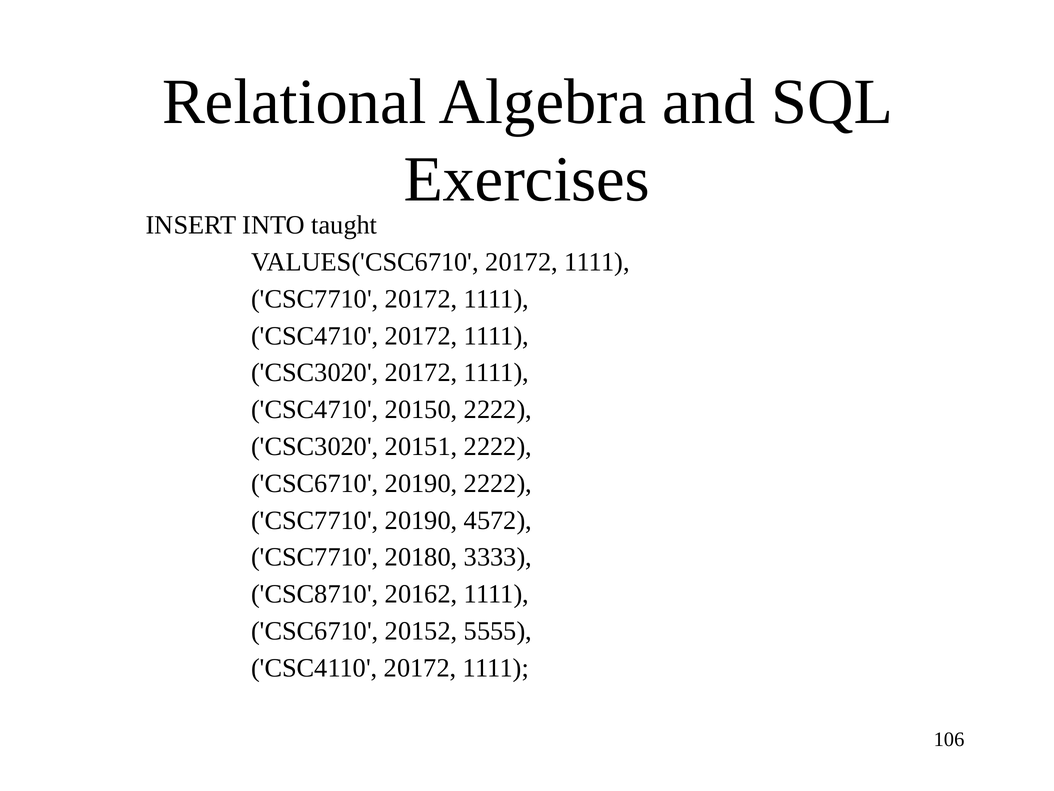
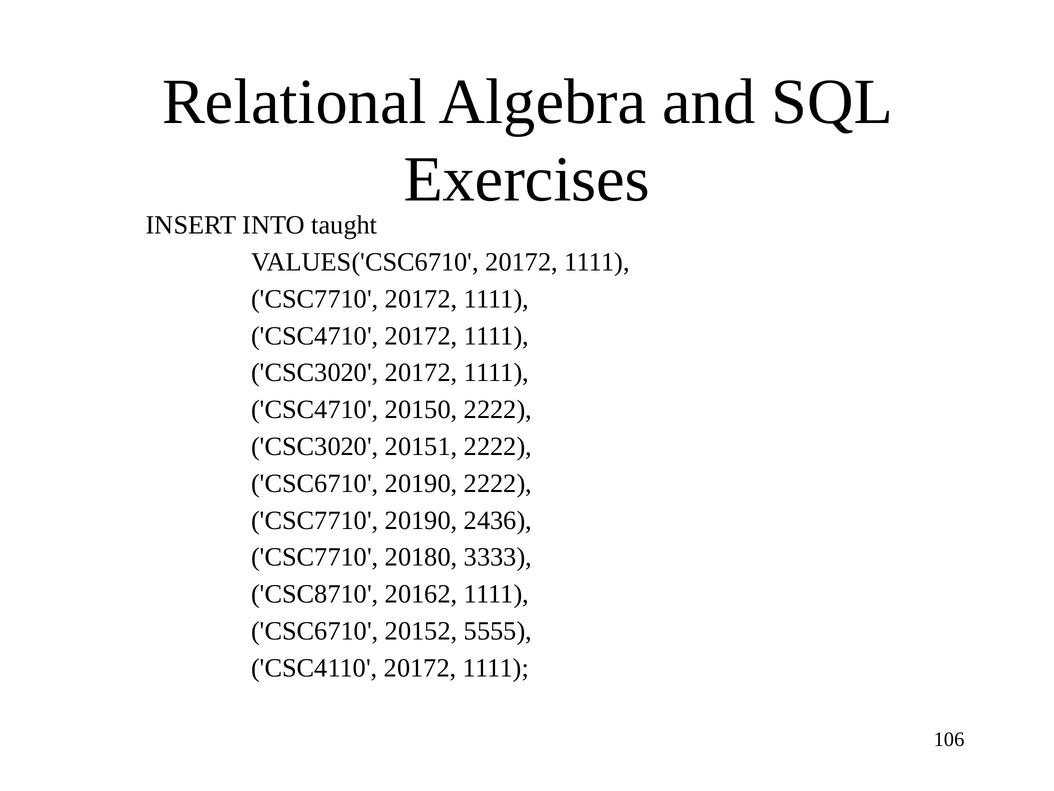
4572: 4572 -> 2436 (498, 520)
